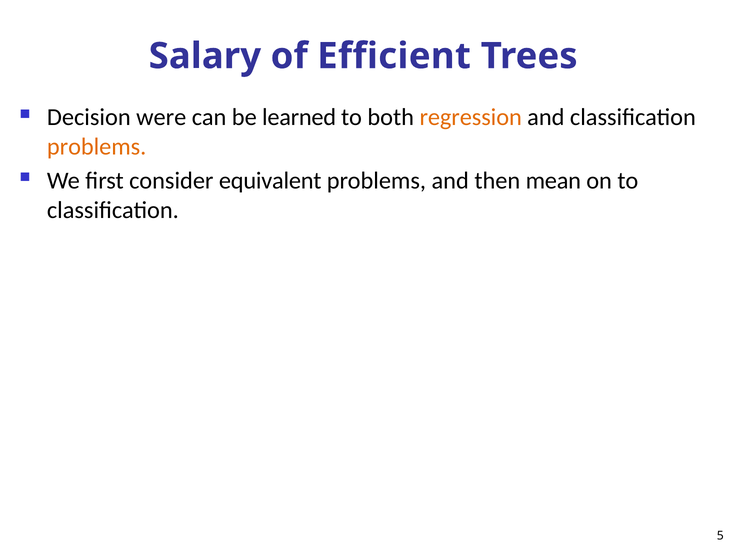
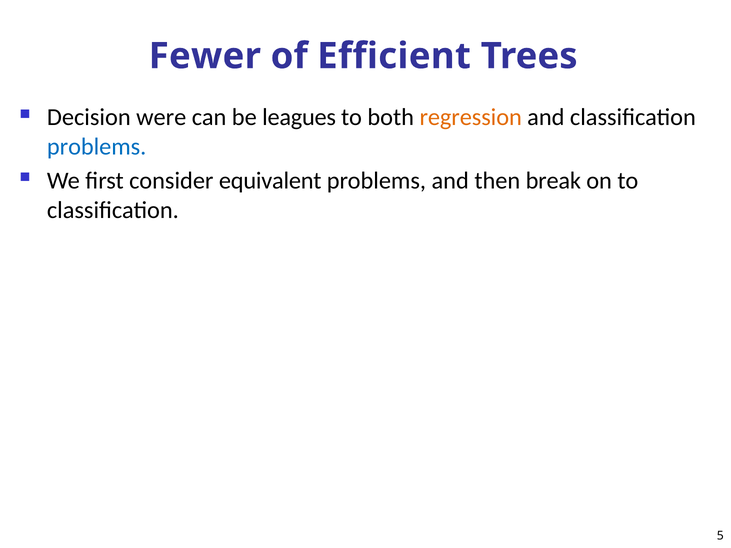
Salary: Salary -> Fewer (205, 56)
learned: learned -> leagues (299, 117)
problems colour: orange -> blue (97, 147)
mean: mean -> break (553, 181)
